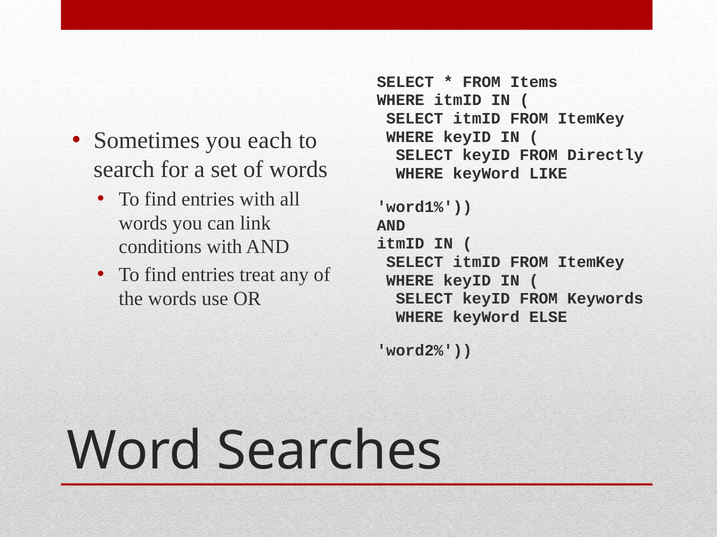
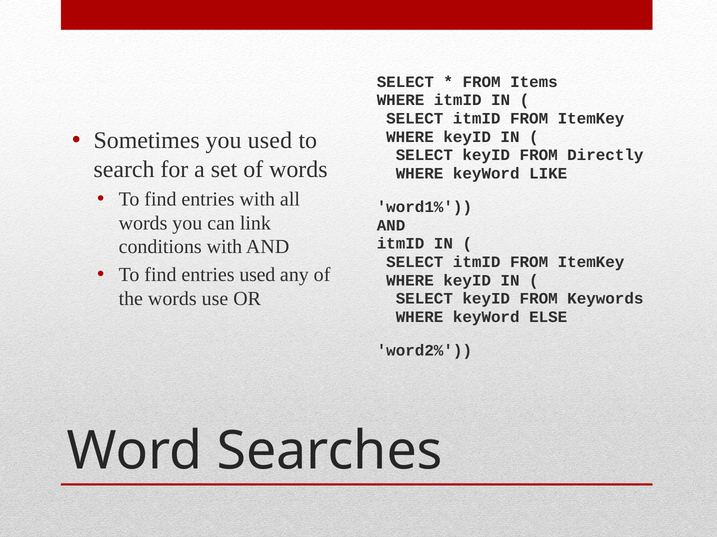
you each: each -> used (270, 141)
entries treat: treat -> used (257, 275)
